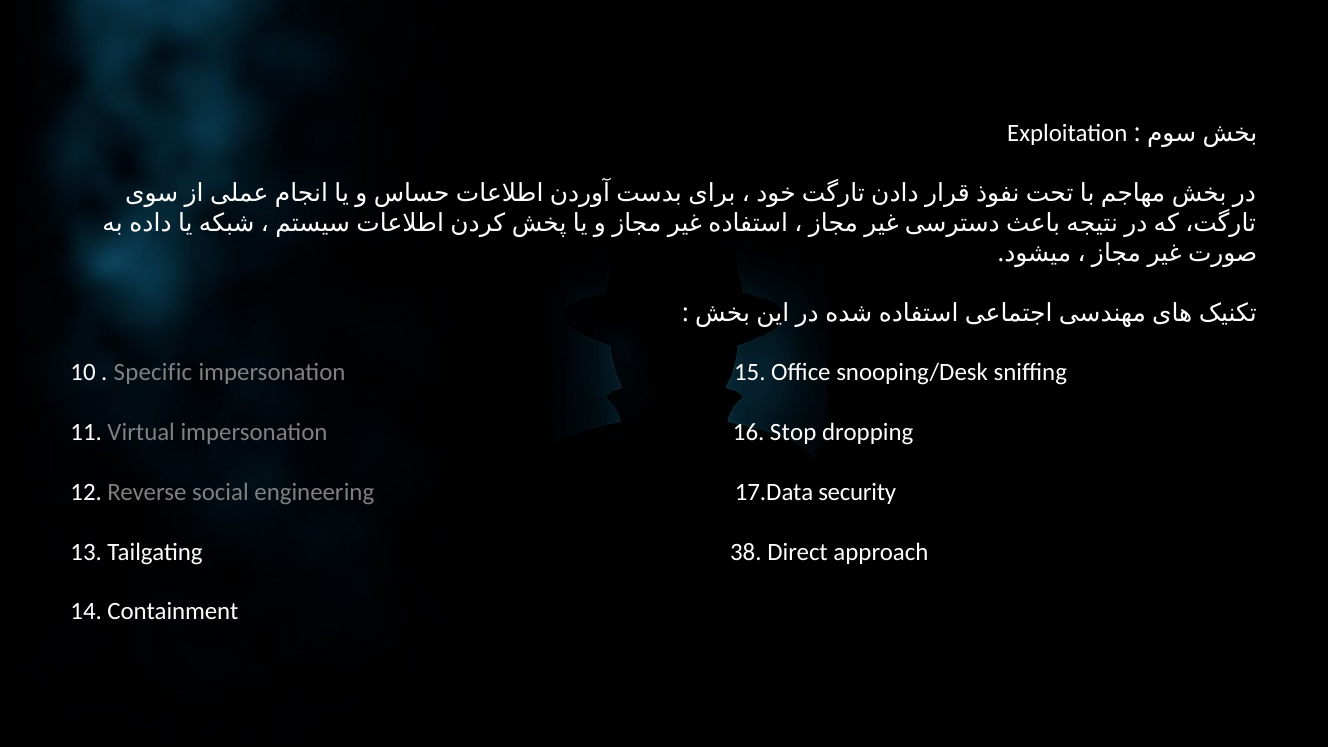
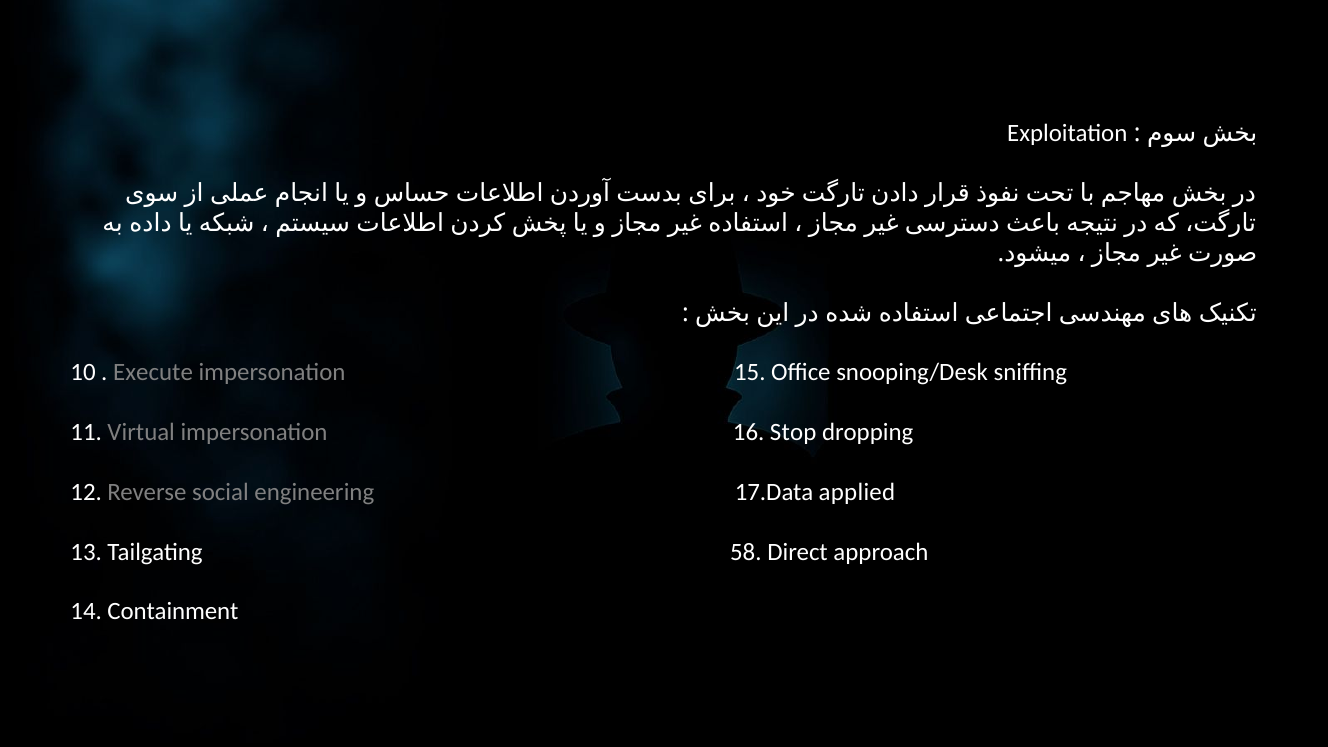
Specific: Specific -> Execute (153, 373)
security: security -> applied (857, 492)
38: 38 -> 58 (746, 552)
